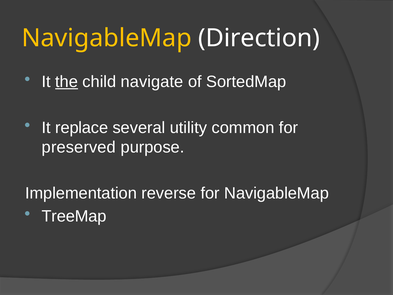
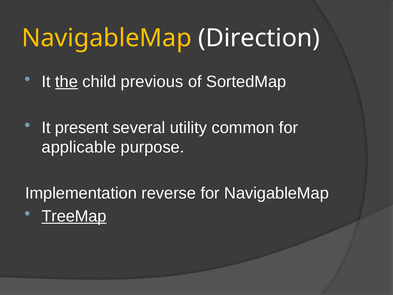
navigate: navigate -> previous (152, 82)
replace: replace -> present (82, 128)
preserved: preserved -> applicable (79, 147)
TreeMap underline: none -> present (74, 216)
